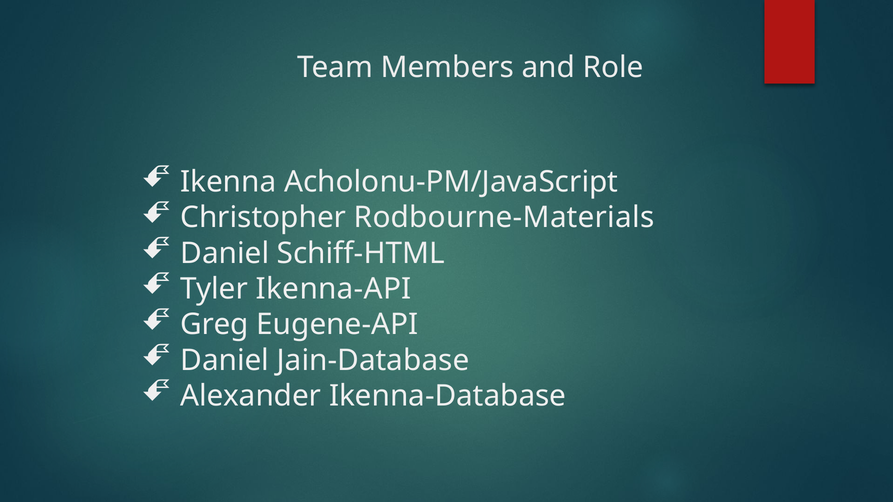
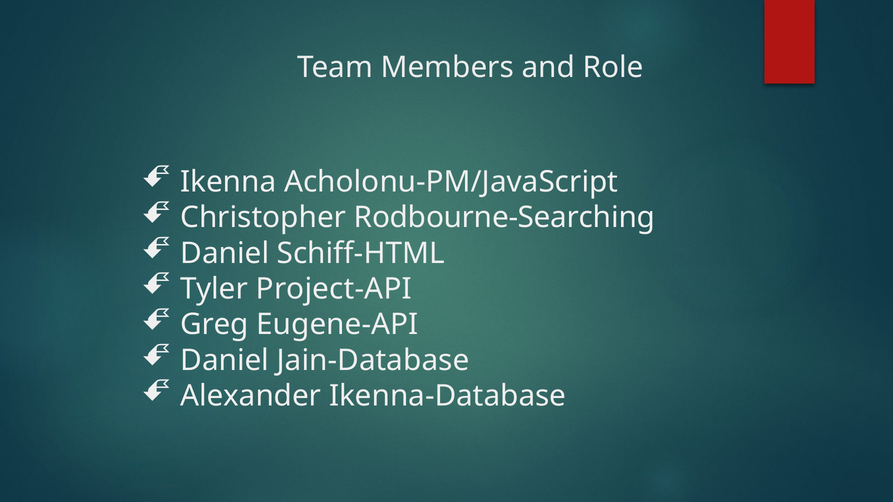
Rodbourne-Materials: Rodbourne-Materials -> Rodbourne-Searching (504, 218)
Ikenna-API: Ikenna-API -> Project-API (334, 289)
